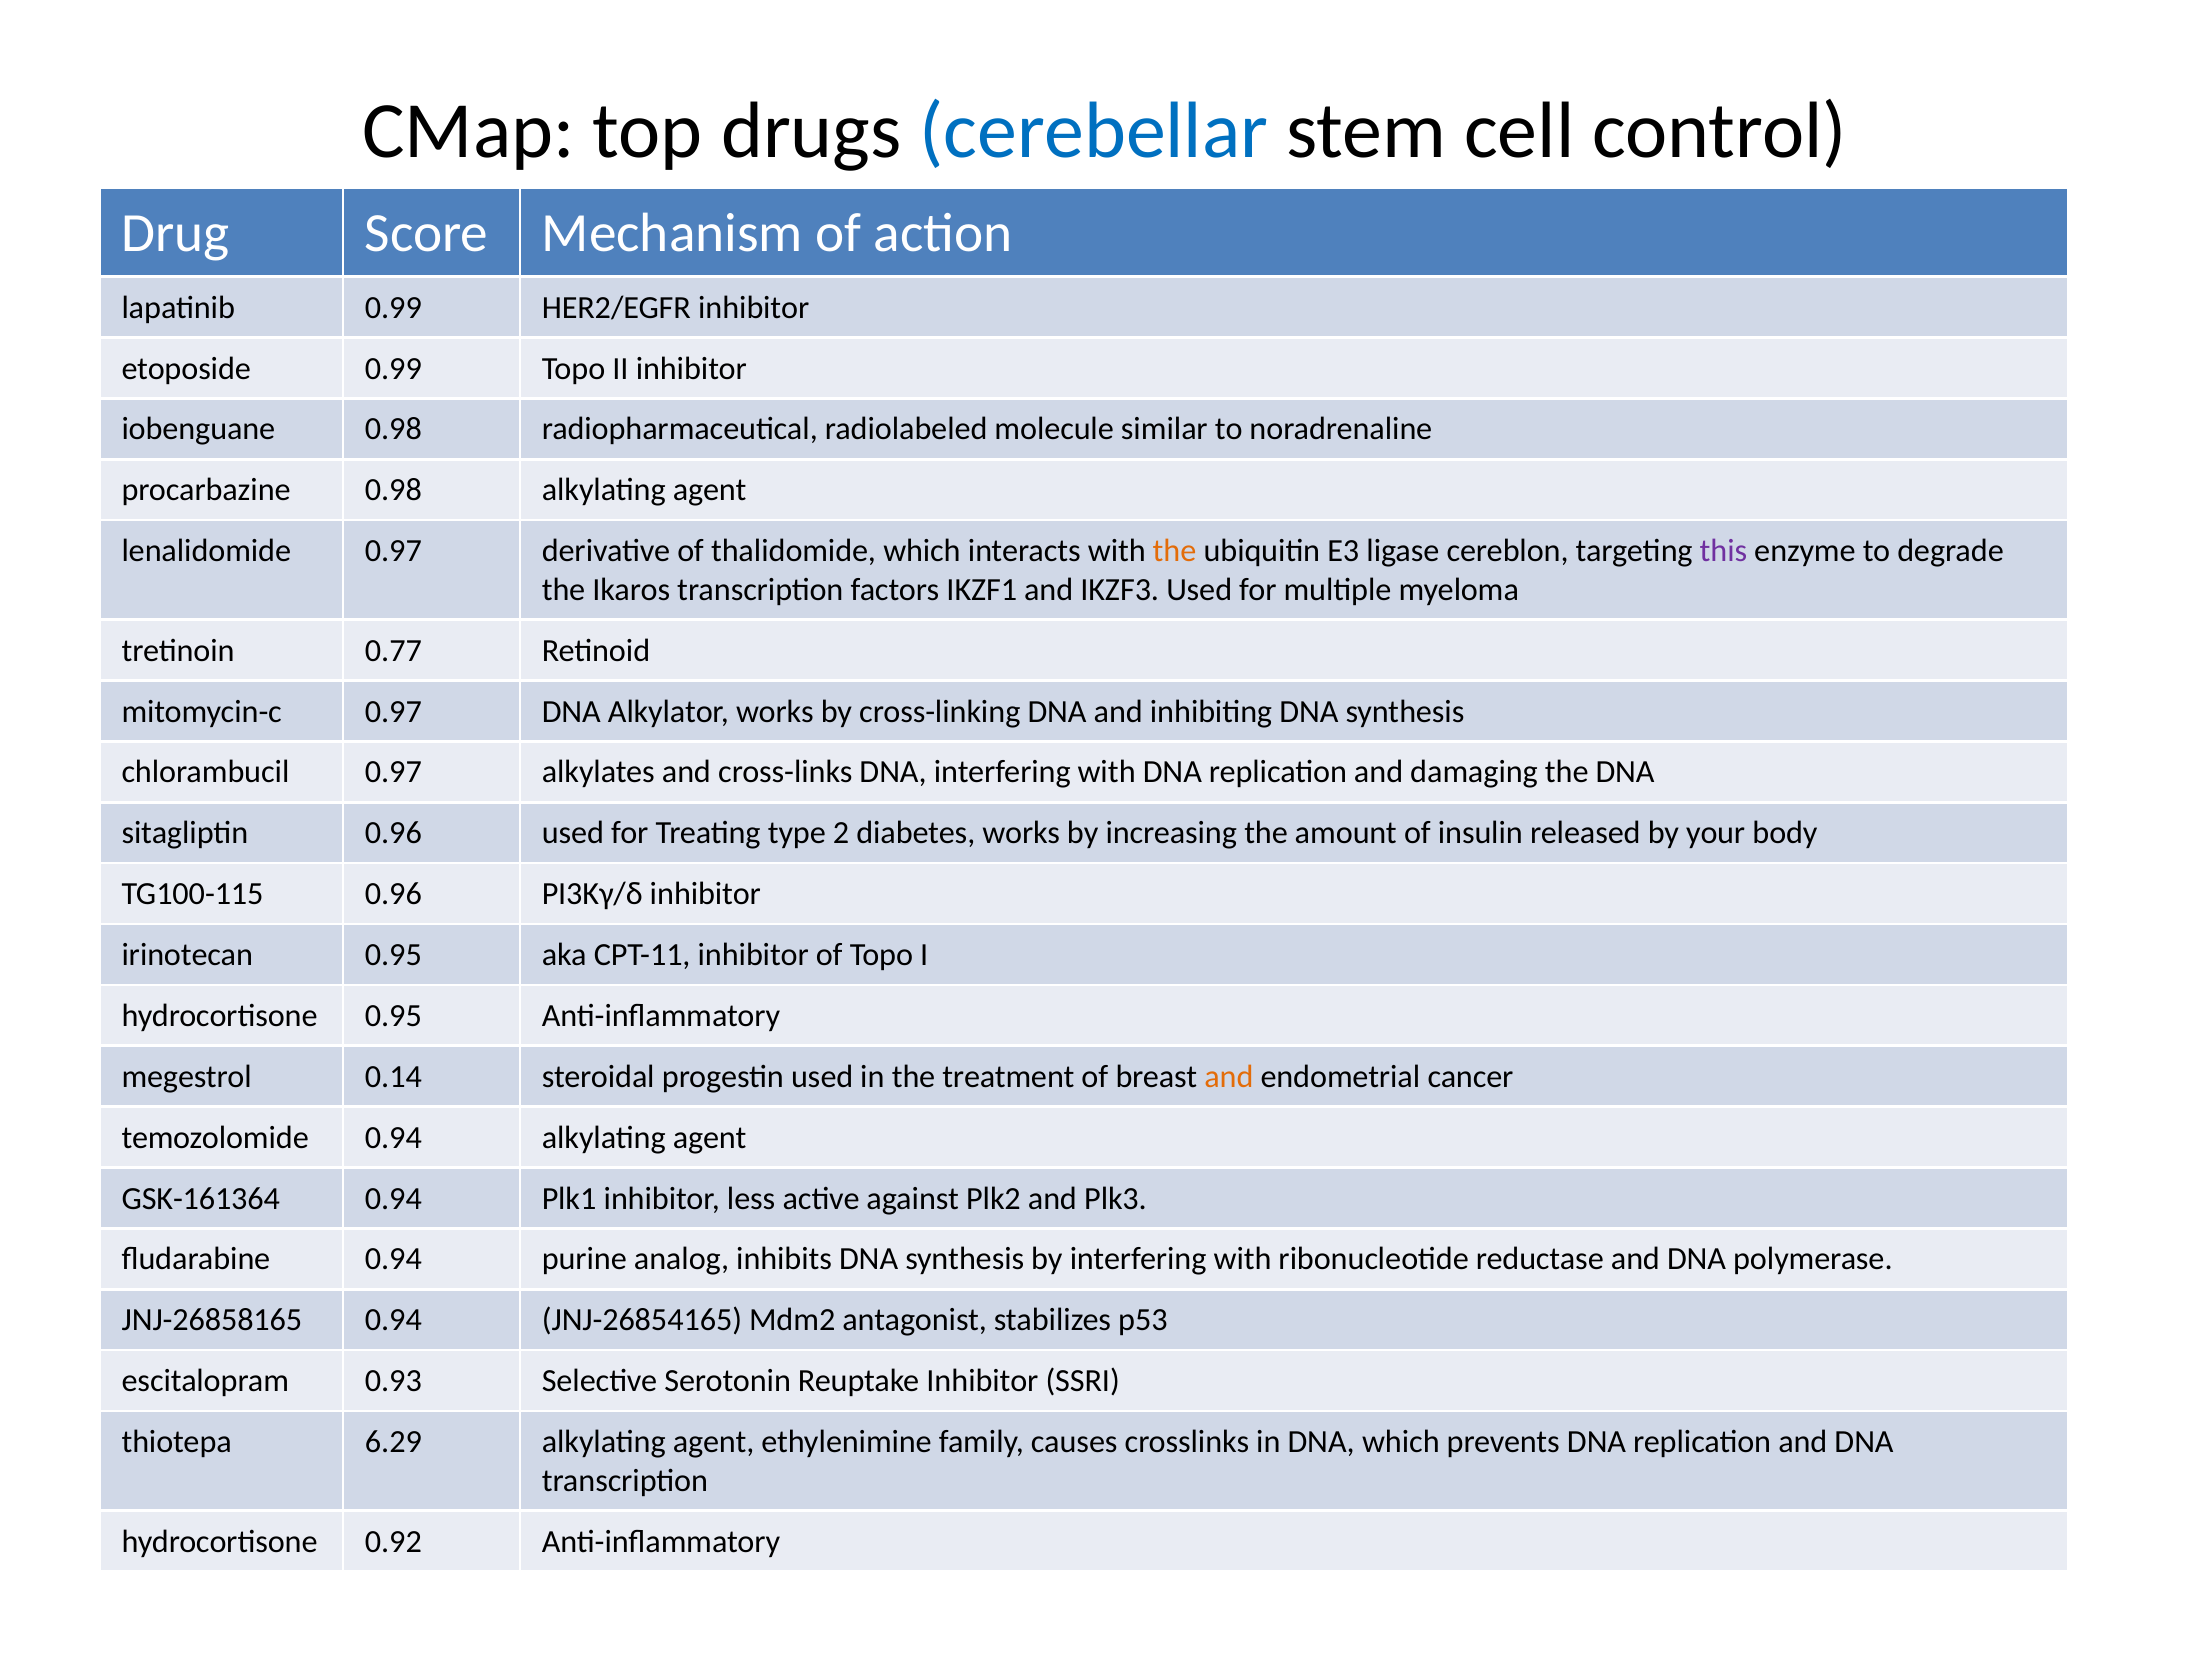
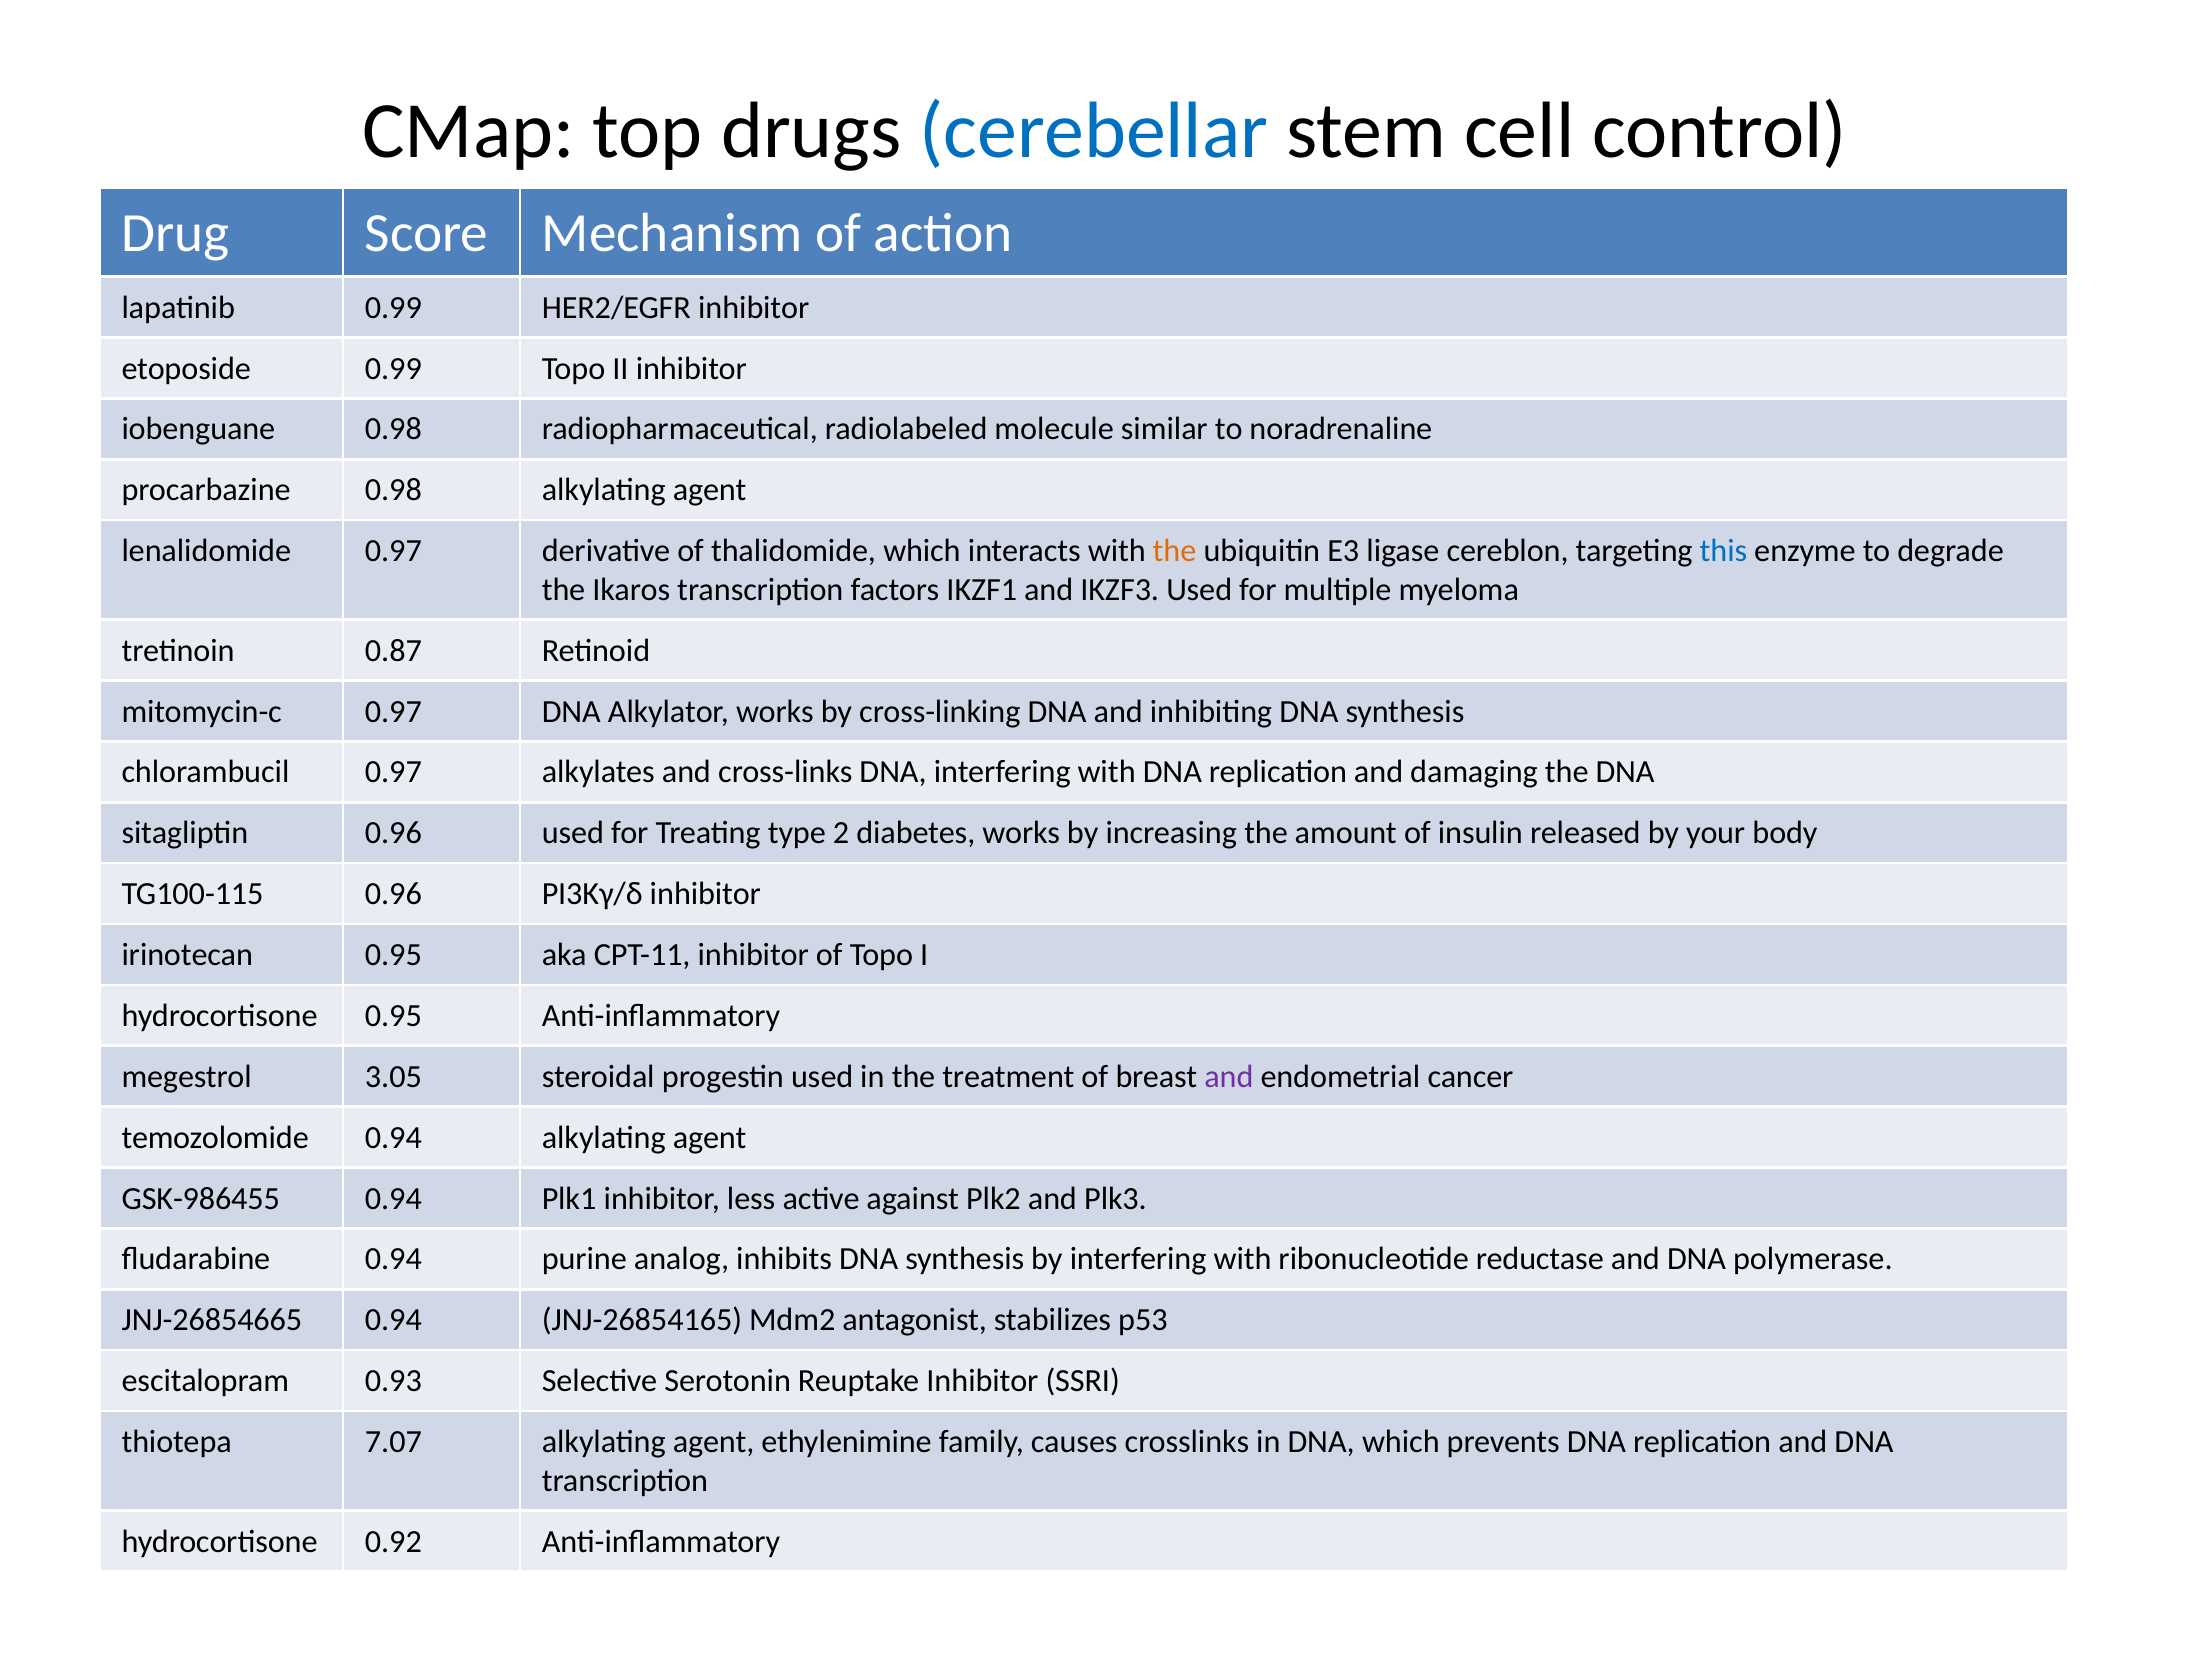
this colour: purple -> blue (1724, 551)
0.77: 0.77 -> 0.87 (393, 651)
0.14: 0.14 -> 3.05 (393, 1077)
and colour: orange -> purple (1229, 1077)
GSK-161364: GSK-161364 -> GSK-986455 (201, 1198)
JNJ-26858165: JNJ-26858165 -> JNJ-26854665 (212, 1320)
6.29: 6.29 -> 7.07 (393, 1442)
